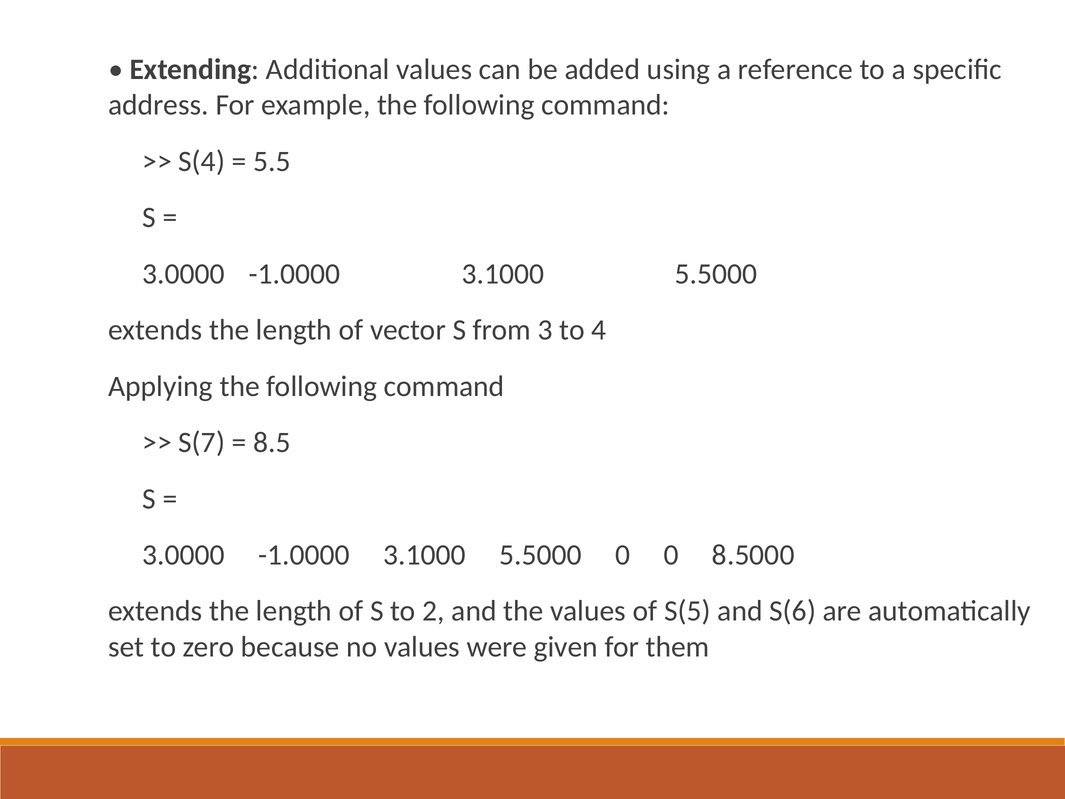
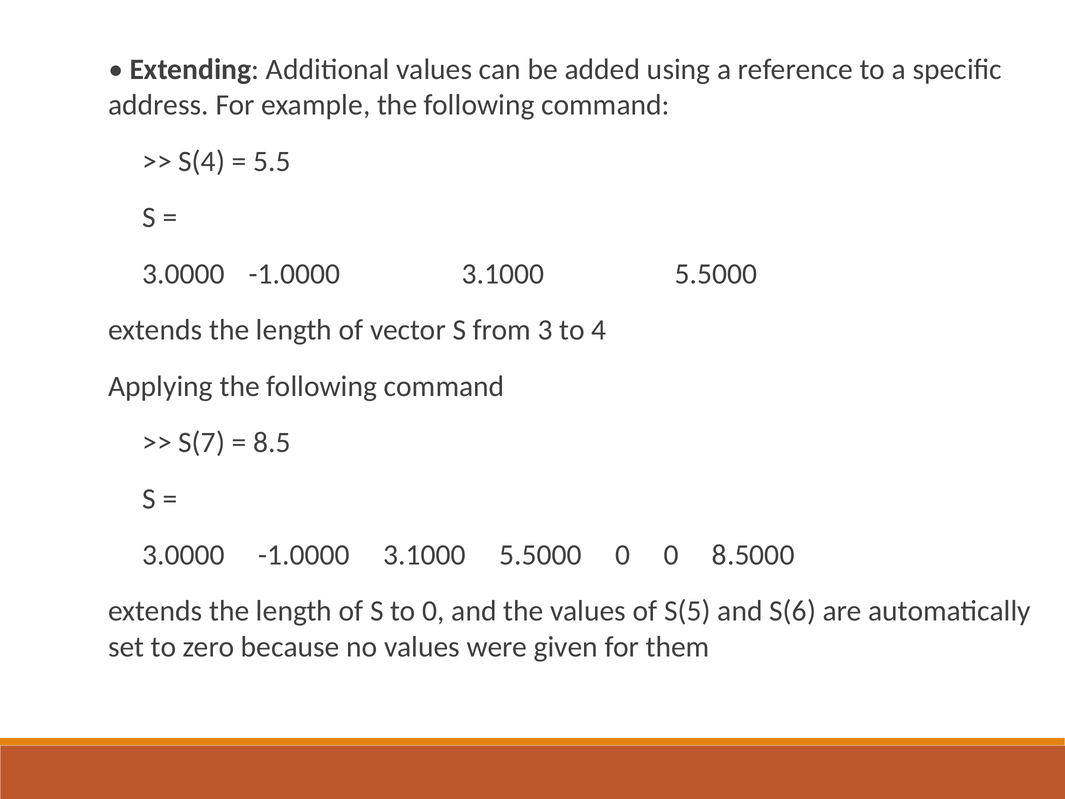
to 2: 2 -> 0 (433, 611)
